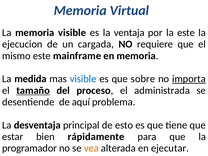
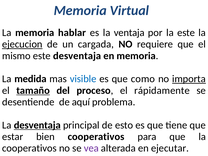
memoria visible: visible -> hablar (72, 33)
ejecucion underline: none -> present (22, 44)
este mainframe: mainframe -> desventaja (77, 56)
sobre: sobre -> como (143, 79)
administrada: administrada -> rápidamente (162, 90)
desventaja underline: none -> present (37, 125)
bien rápidamente: rápidamente -> cooperativos (96, 137)
programador: programador -> cooperativos (29, 148)
vea colour: orange -> purple (91, 148)
